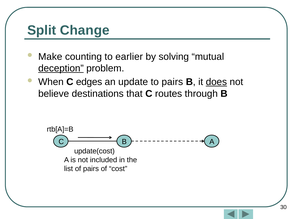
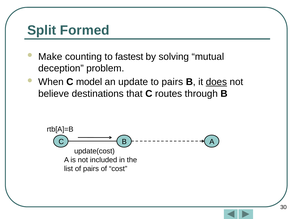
Change: Change -> Formed (85, 30)
earlier: earlier -> fastest (129, 57)
deception underline: present -> none (61, 68)
edges: edges -> model (89, 82)
